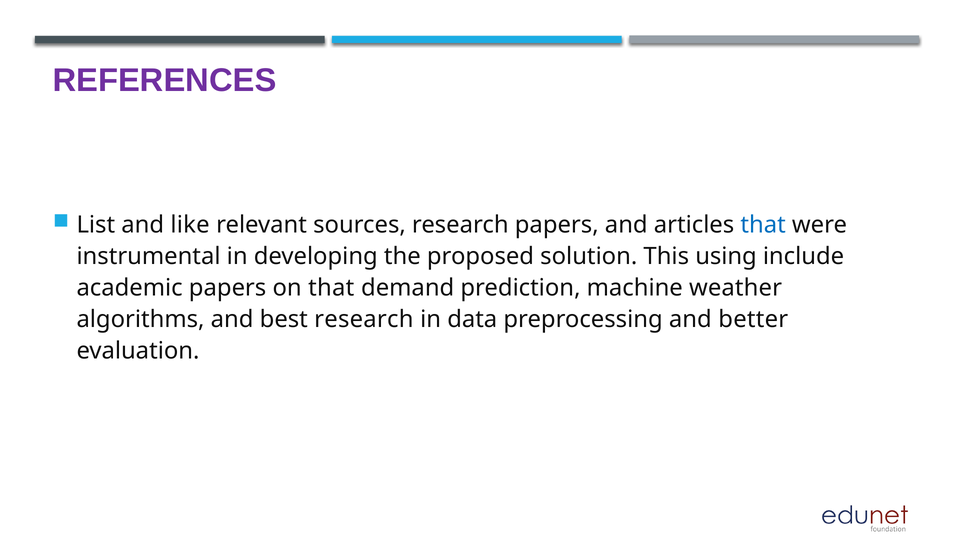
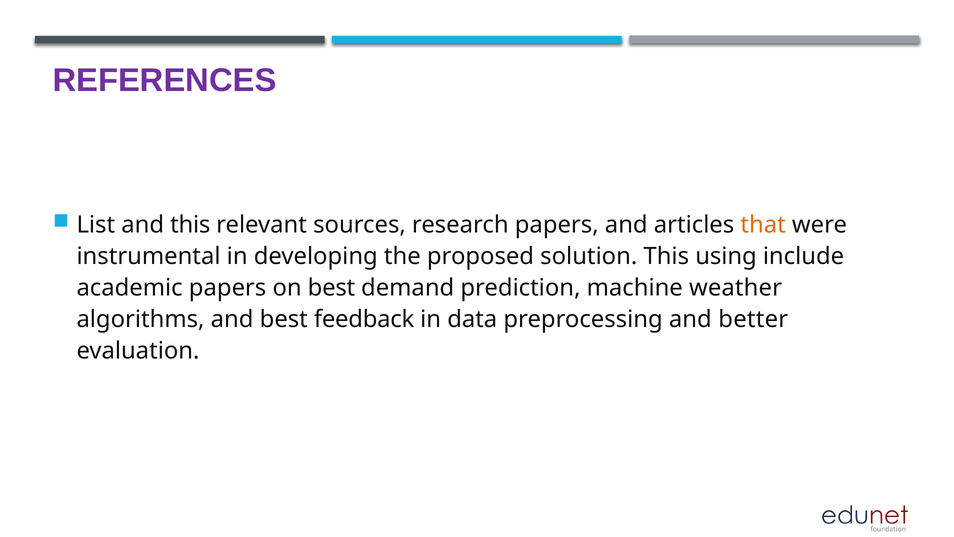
and like: like -> this (190, 225)
that colour: blue -> orange (763, 225)
on that: that -> best (331, 288)
best research: research -> feedback (364, 319)
